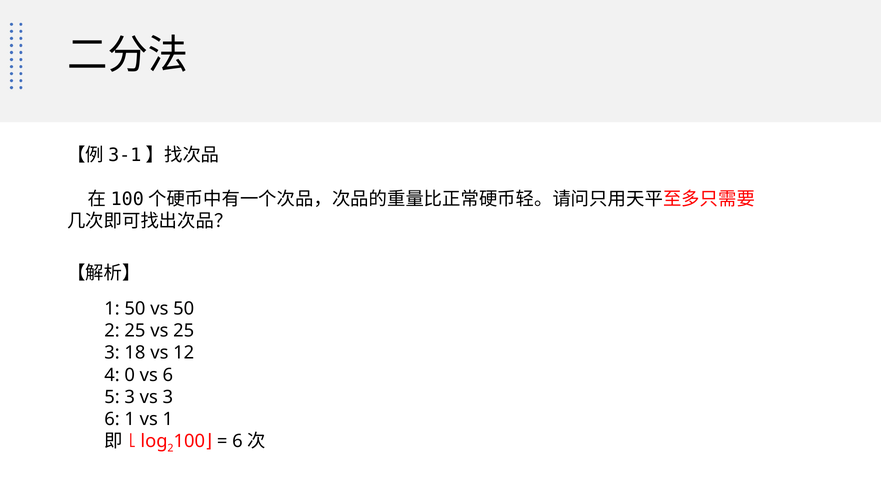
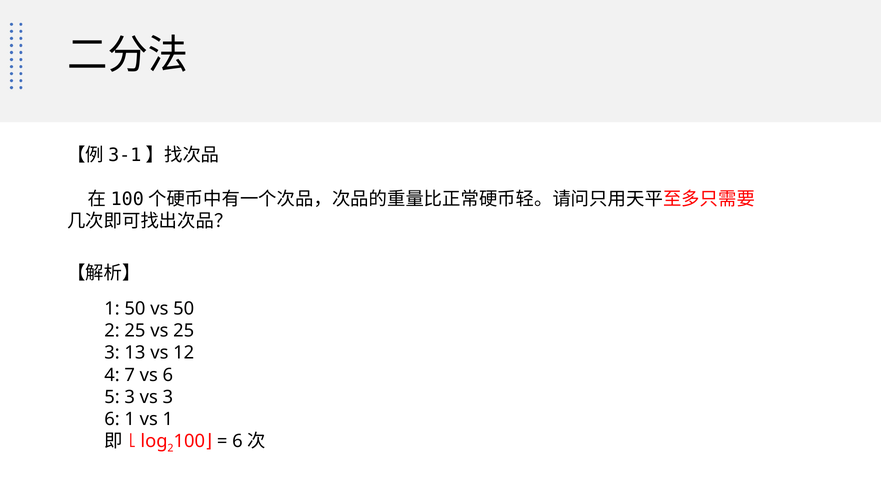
18: 18 -> 13 (135, 353)
0: 0 -> 7 (130, 375)
